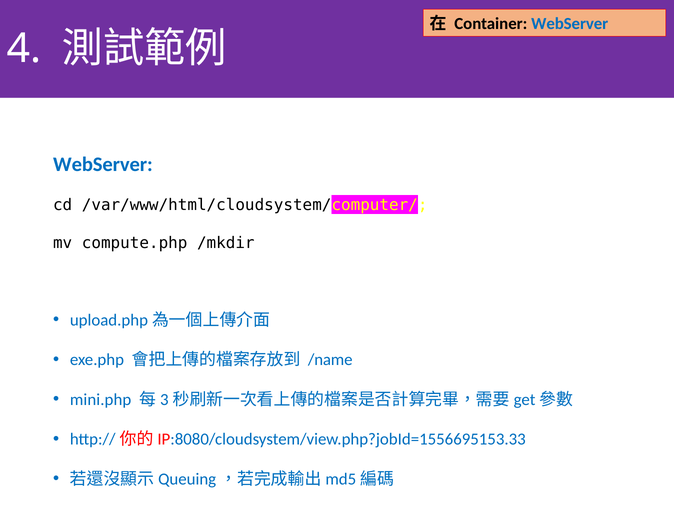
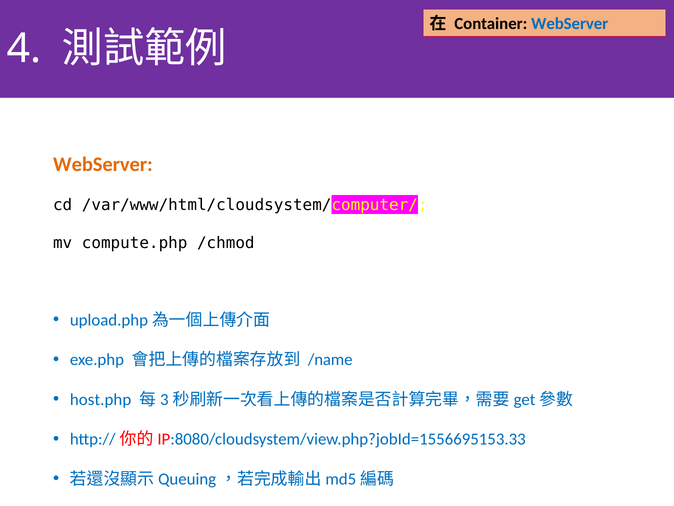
WebServer colour: blue -> orange (103, 164)
/mkdir: /mkdir -> /chmod (226, 243)
mini.php: mini.php -> host.php (101, 399)
